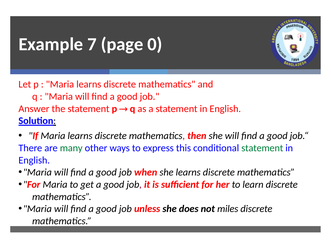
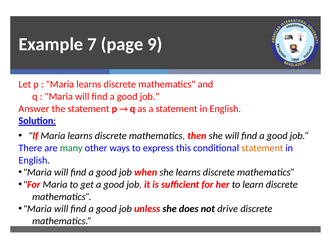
0: 0 -> 9 (155, 44)
statement colour: green -> orange (262, 148)
miles: miles -> drive (228, 208)
